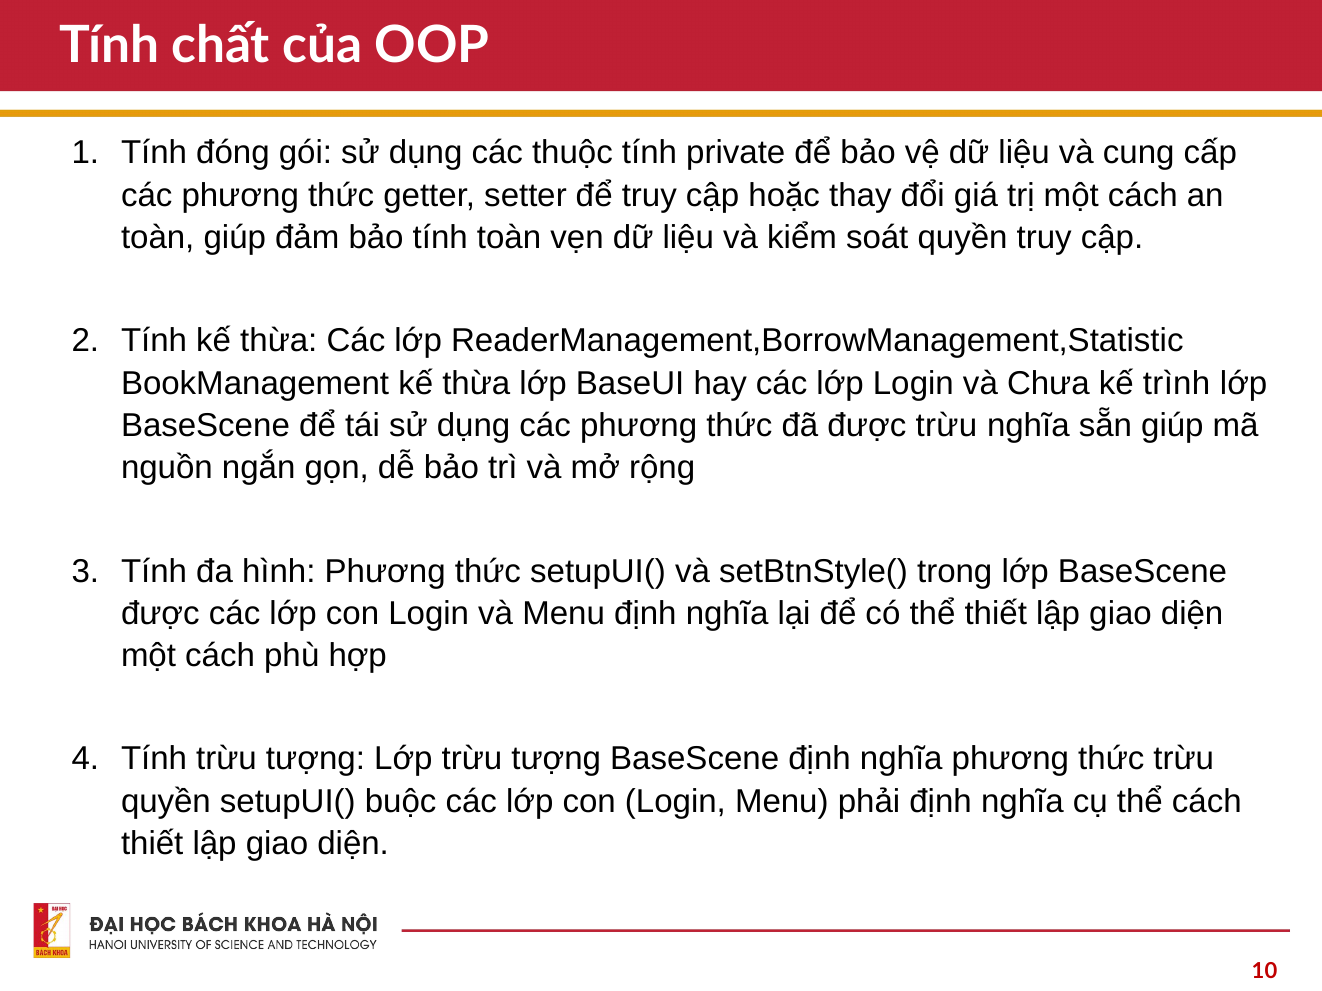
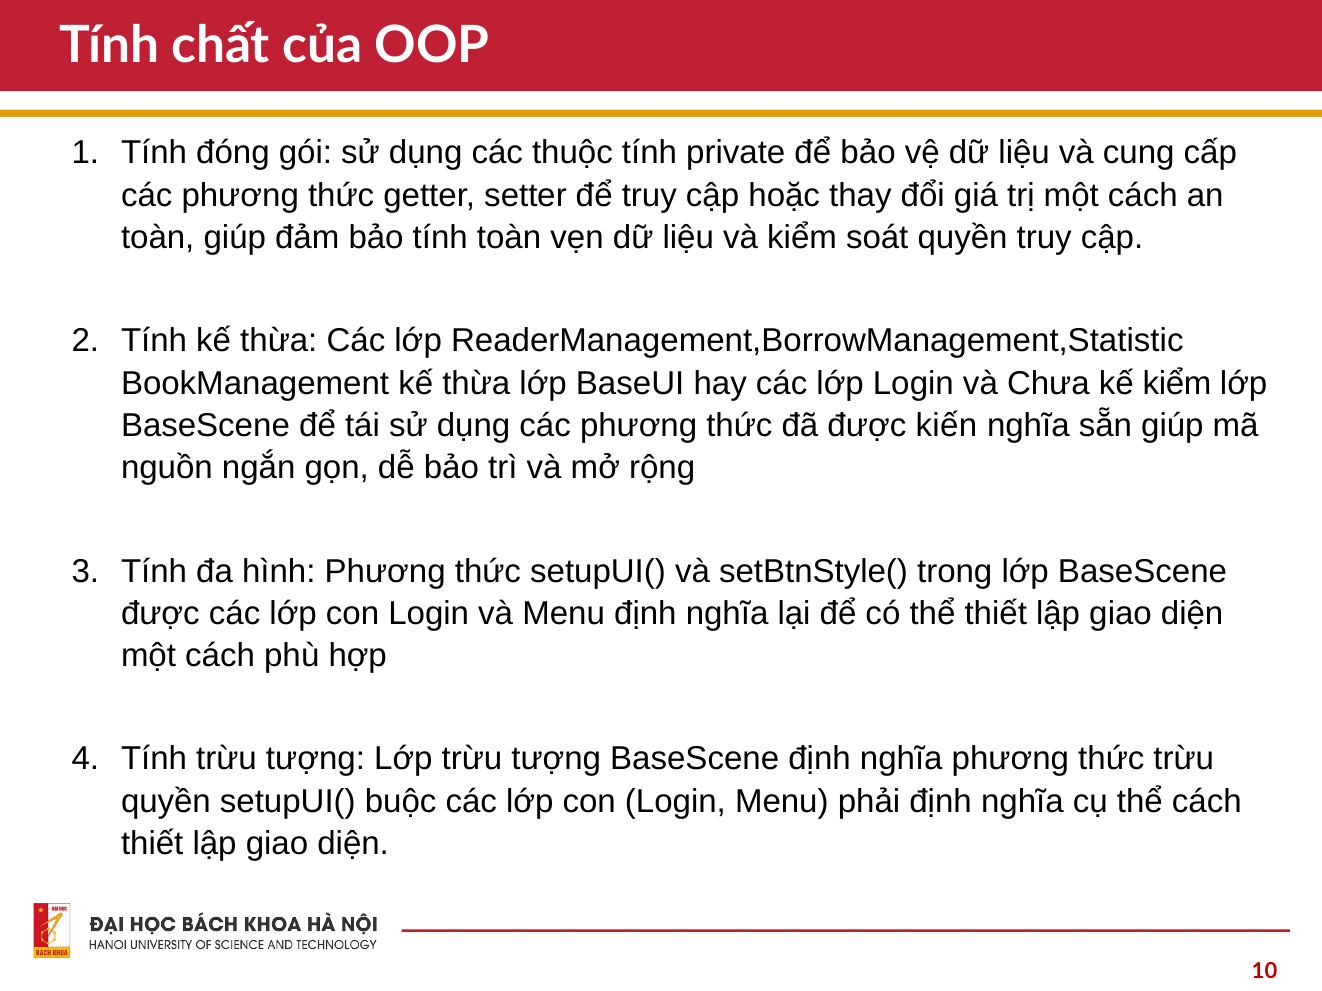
kế trình: trình -> kiểm (1177, 383)
được trừu: trừu -> kiến (946, 426)
